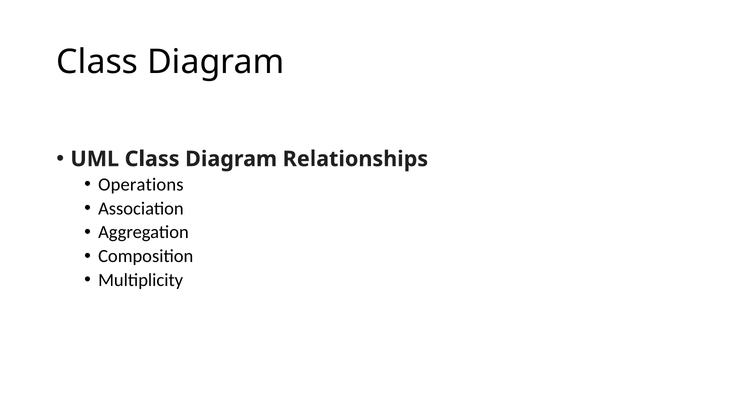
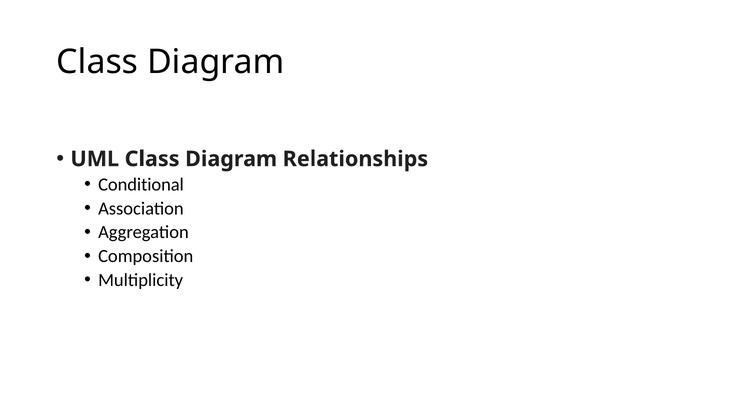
Operations: Operations -> Conditional (141, 185)
